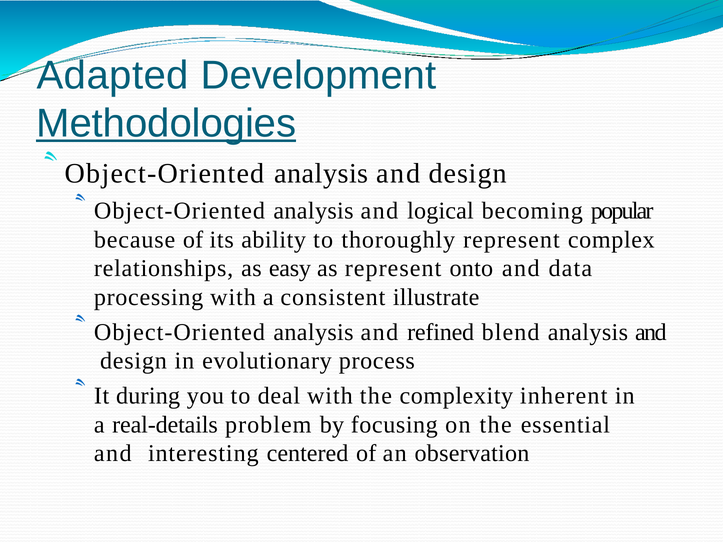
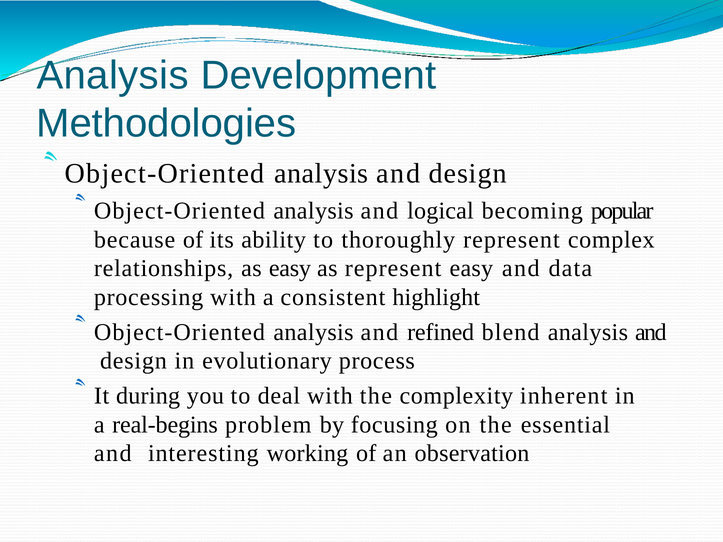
Adapted: Adapted -> Analysis (113, 75)
Methodologies underline: present -> none (166, 124)
represent onto: onto -> easy (471, 269)
illustrate: illustrate -> highlight (436, 298)
real-details: real-details -> real-begins (165, 425)
centered: centered -> working (307, 454)
